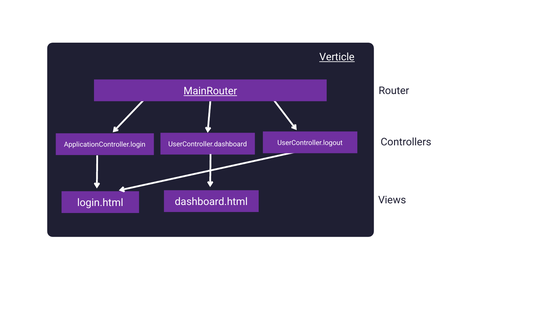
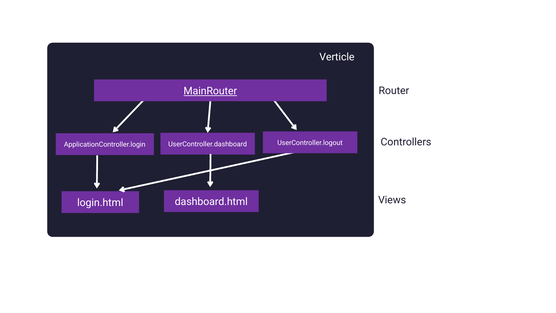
Verticle underline: present -> none (337, 57)
